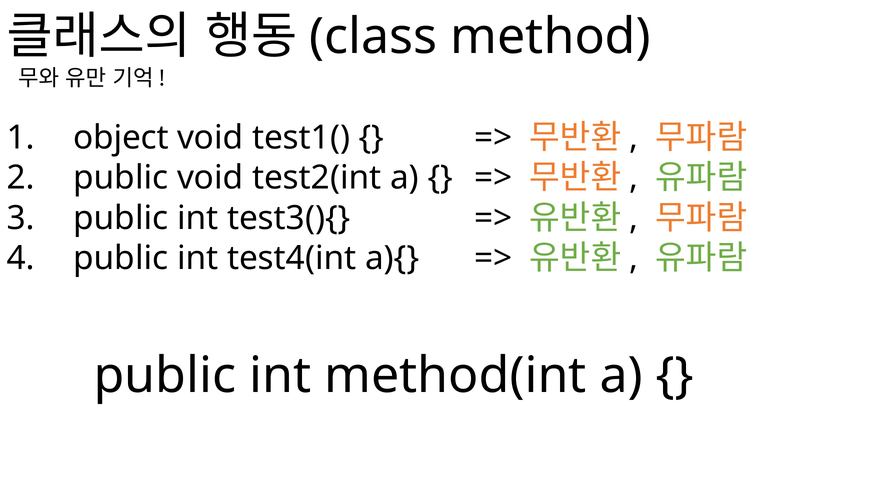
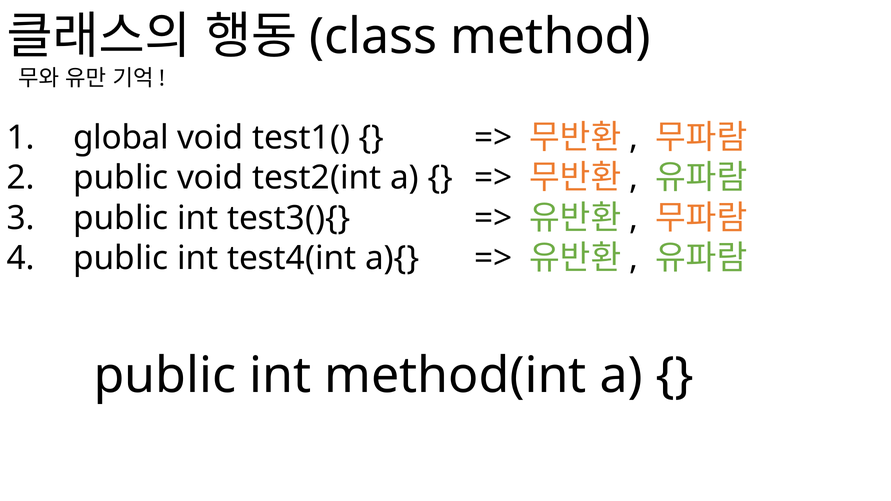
object: object -> global (121, 138)
